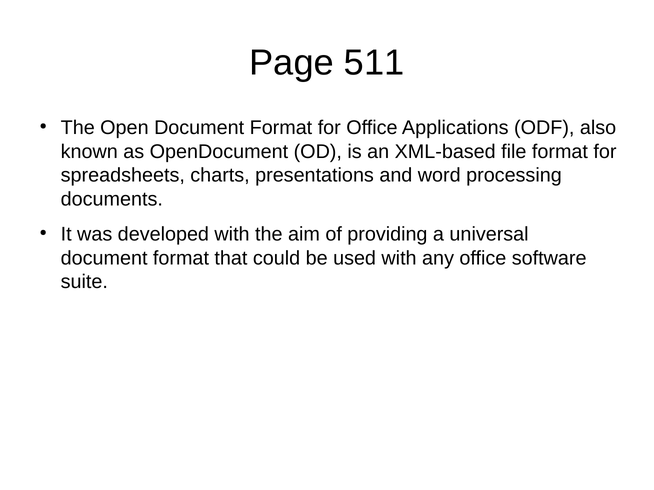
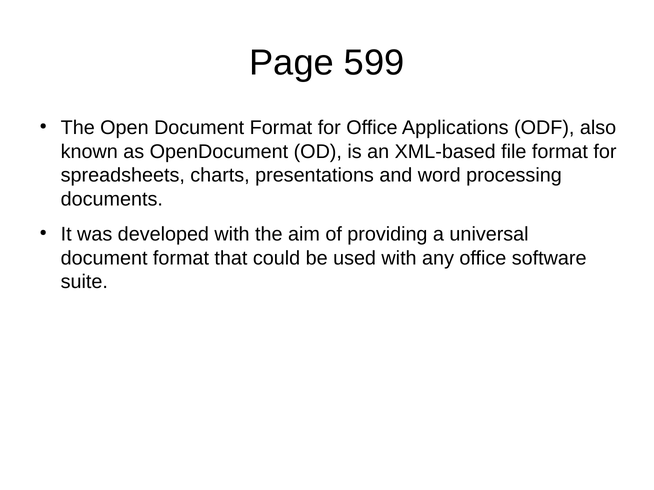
511: 511 -> 599 (374, 63)
